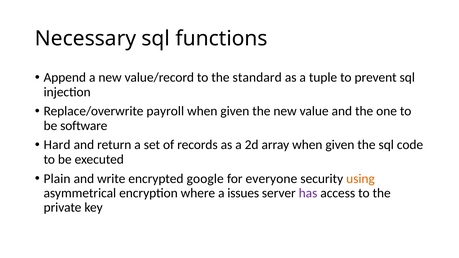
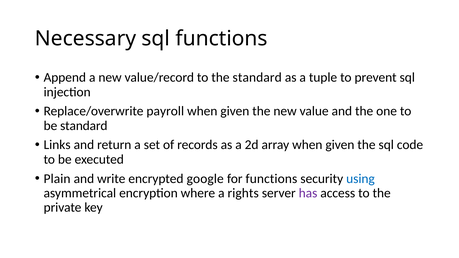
be software: software -> standard (84, 126)
Hard: Hard -> Links (57, 145)
for everyone: everyone -> functions (271, 179)
using colour: orange -> blue (360, 179)
issues: issues -> rights (243, 193)
